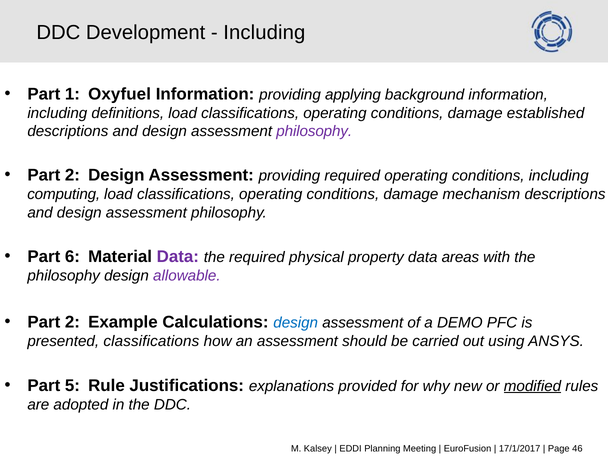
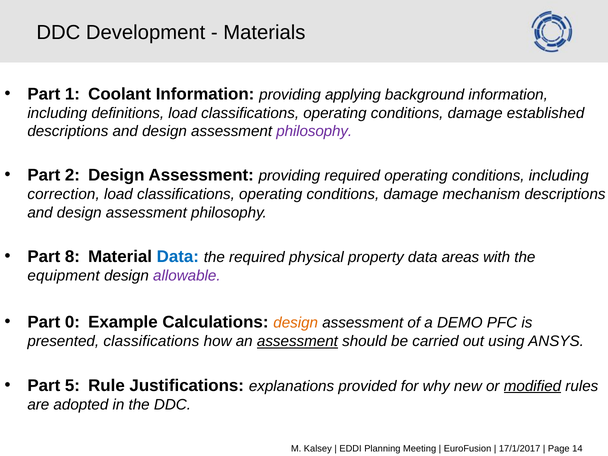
Including: Including -> Materials (264, 33)
Oxyfuel: Oxyfuel -> Coolant (120, 94)
computing: computing -> correction (64, 194)
6: 6 -> 8 (72, 257)
Data colour: purple -> blue (178, 257)
philosophy: philosophy -> equipment (64, 276)
2: 2 -> 0 (72, 322)
design colour: blue -> orange (296, 323)
assessment underline: none -> present (297, 341)
46: 46 -> 14 (577, 449)
